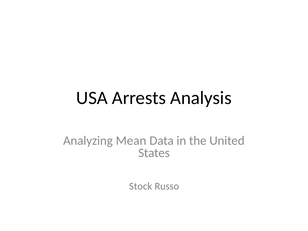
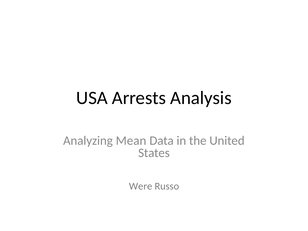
Stock: Stock -> Were (141, 186)
